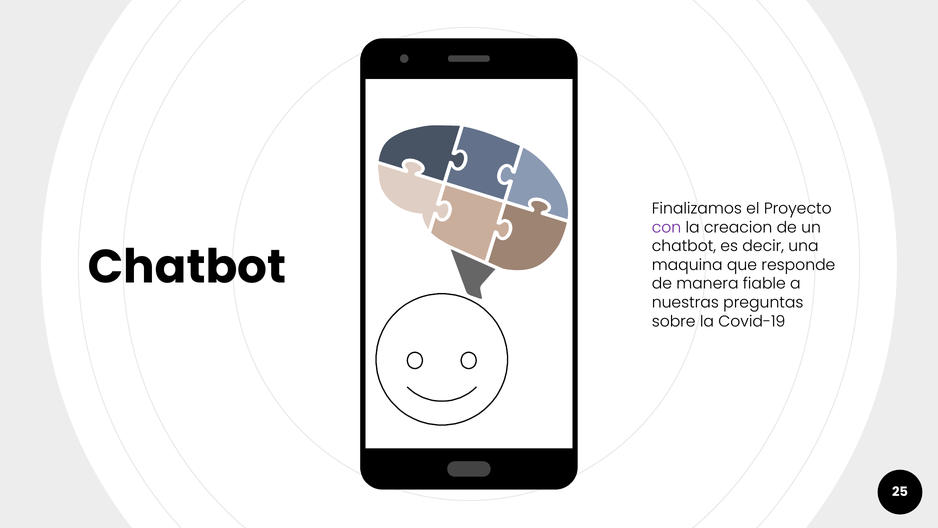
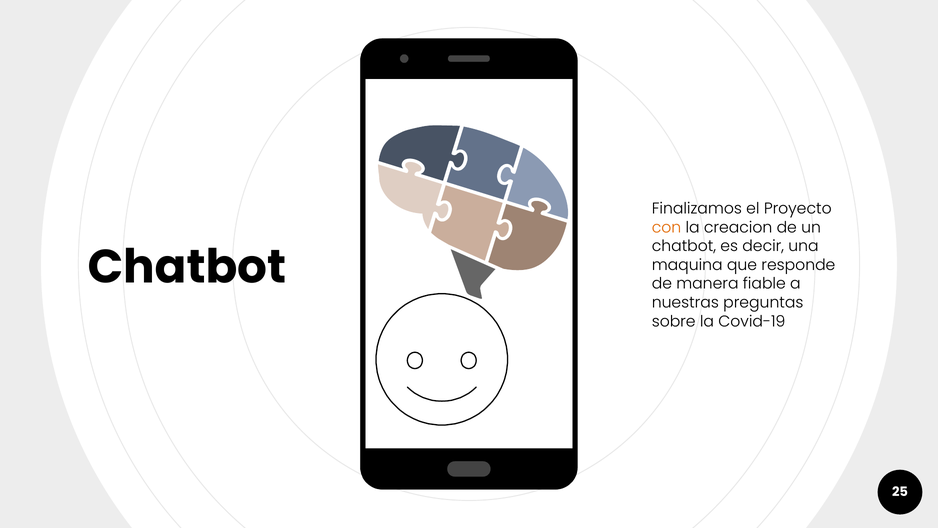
con colour: purple -> orange (667, 227)
